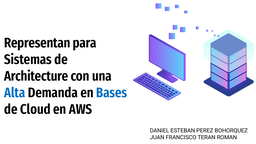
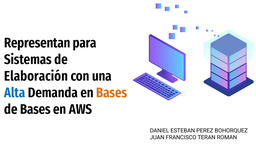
Architecture: Architecture -> Elaboración (36, 76)
Bases colour: blue -> orange (112, 93)
de Cloud: Cloud -> Bases (35, 109)
